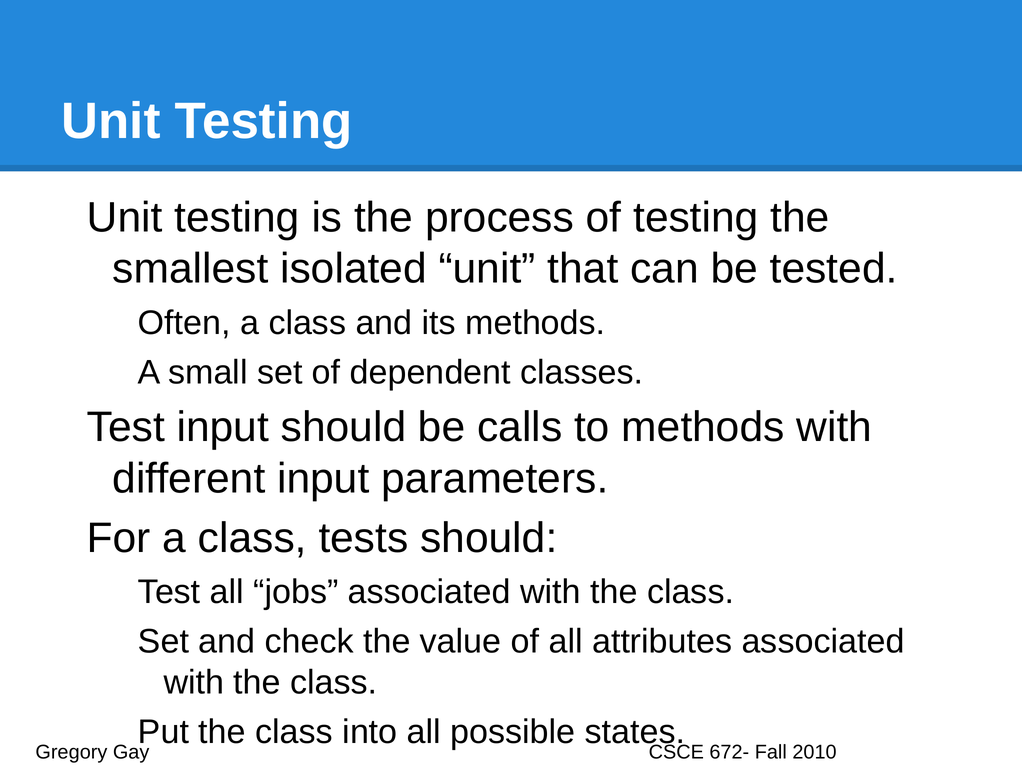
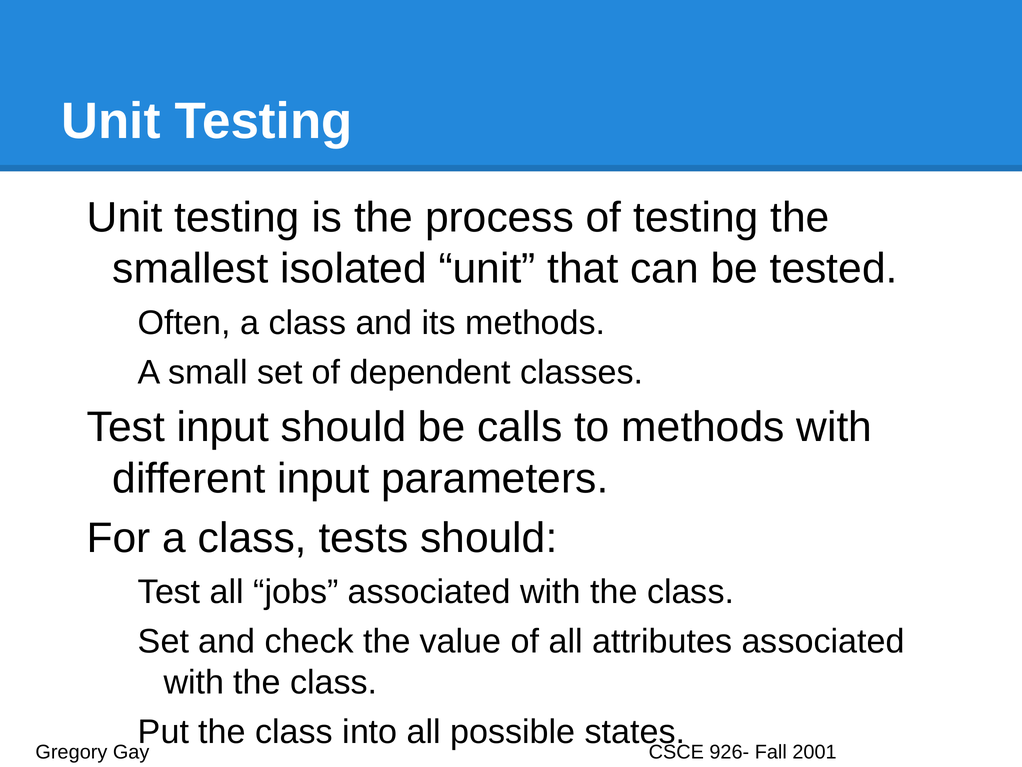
672-: 672- -> 926- (729, 752)
2010: 2010 -> 2001 (815, 752)
